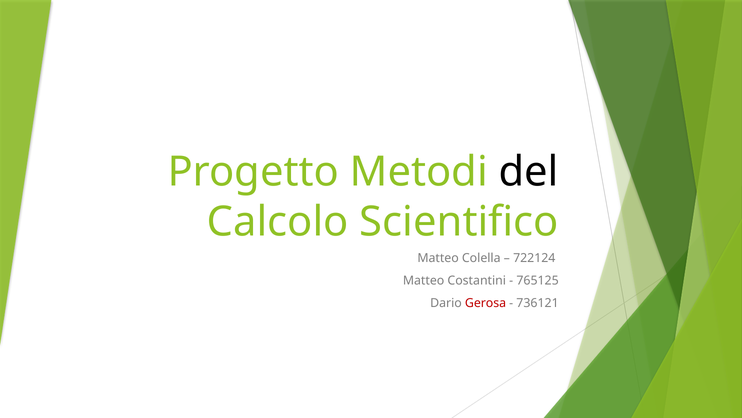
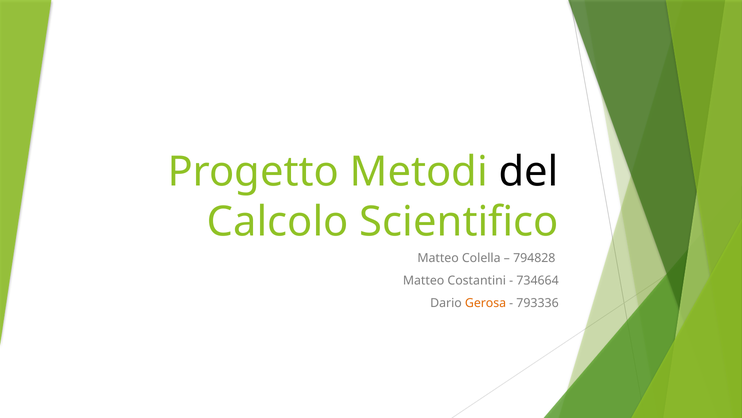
722124: 722124 -> 794828 (534, 258)
765125: 765125 -> 734664 (538, 280)
Gerosa colour: red -> orange (486, 303)
736121: 736121 -> 793336 (538, 303)
